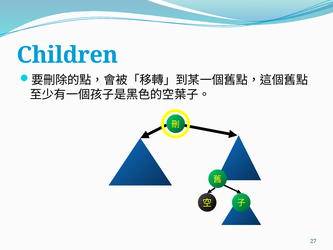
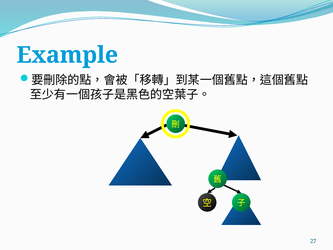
Children: Children -> Example (67, 55)
